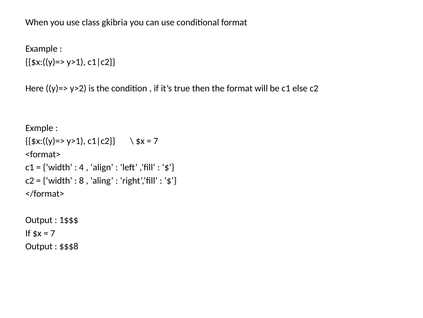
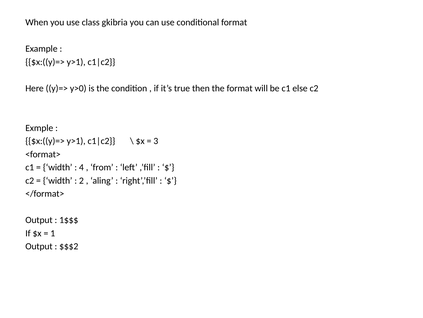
y>2: y>2 -> y>0 (78, 88)
7: 7 -> 3 (156, 141)
align: align -> from (102, 167)
8: 8 -> 2 (81, 180)
7: 7 -> 1 (53, 233)
$$$8: $$$8 -> $$$2 (69, 246)
